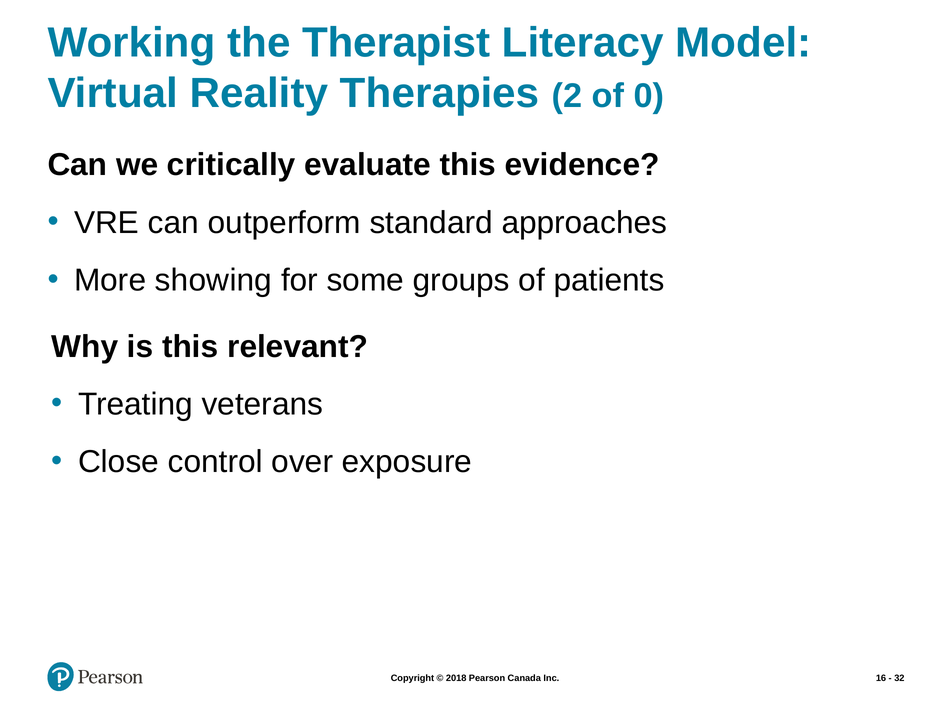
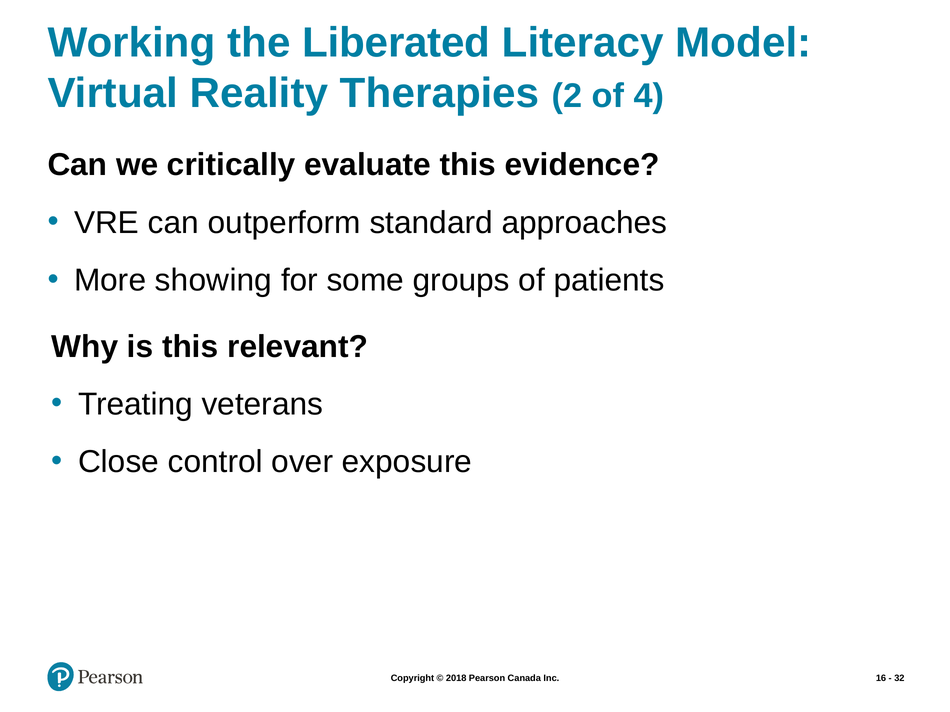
Therapist: Therapist -> Liberated (396, 43)
0: 0 -> 4 (649, 96)
